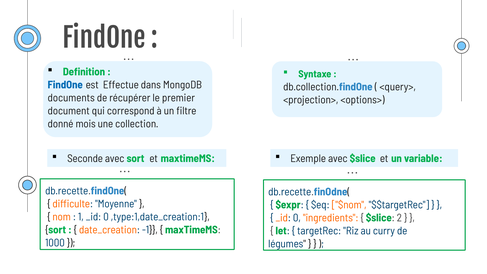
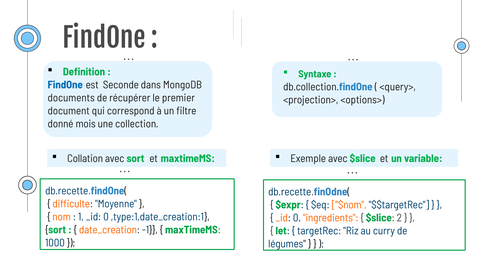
Effectue: Effectue -> Seconde (121, 85)
Seconde: Seconde -> Collation (85, 159)
